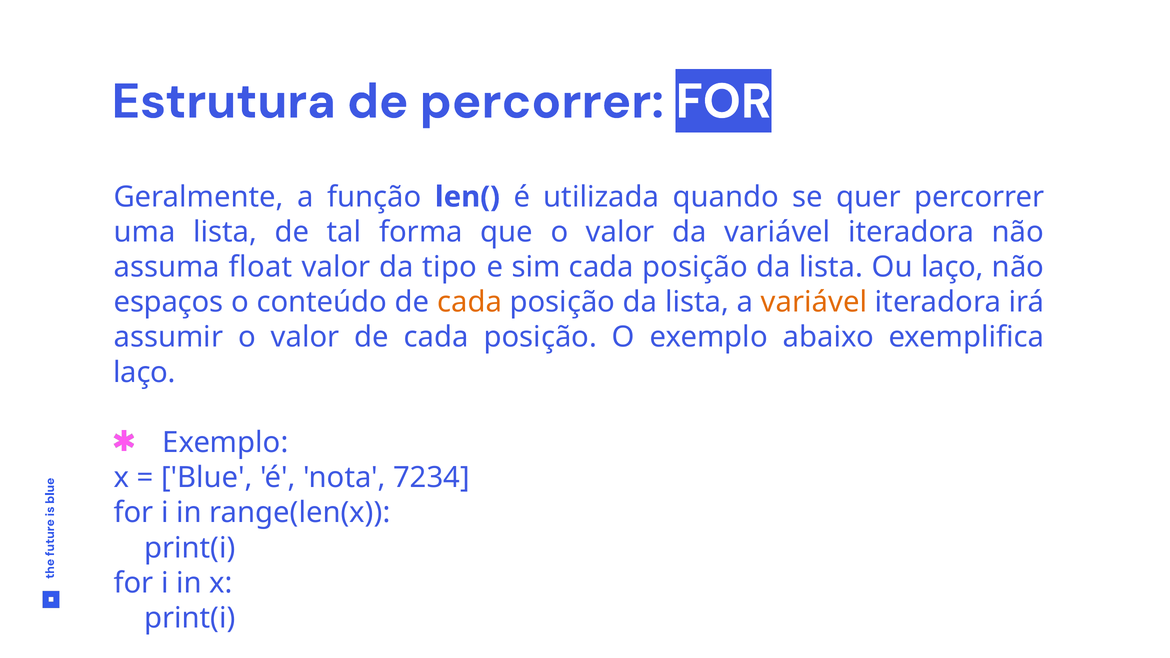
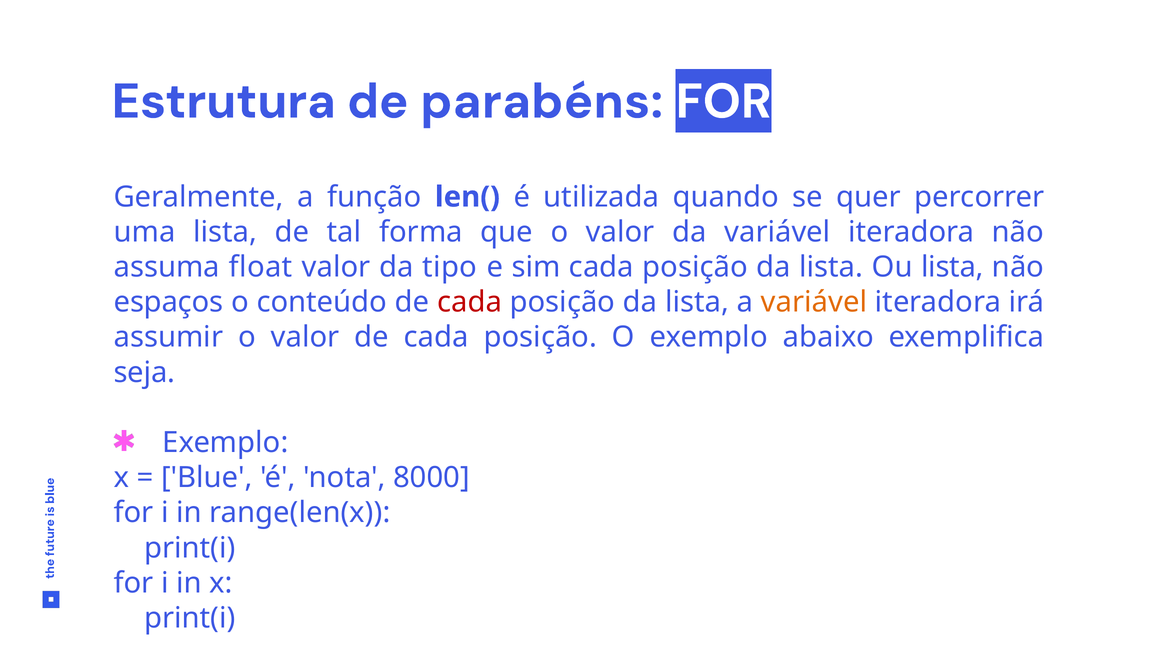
de percorrer: percorrer -> parabéns (542, 101)
Ou laço: laço -> lista (952, 267)
cada colour: orange -> red (470, 302)
laço: laço -> seja (144, 372)
7234: 7234 -> 8000 (431, 478)
